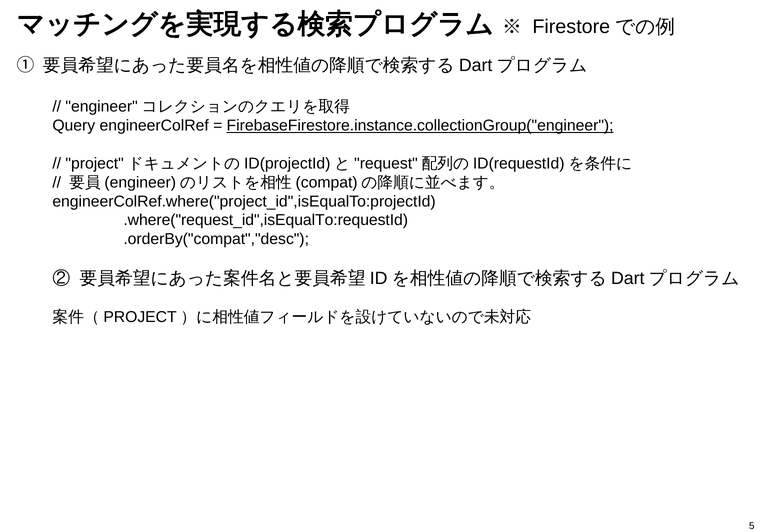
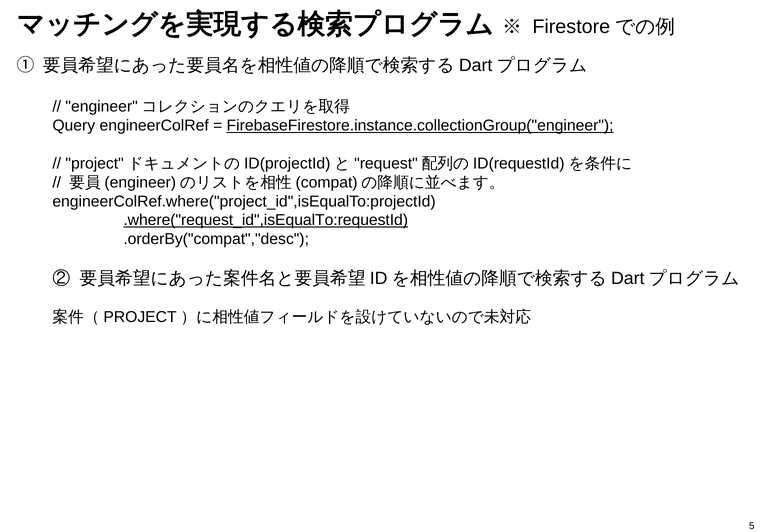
.where("request_id",isEqualTo:requestId underline: none -> present (266, 220)
